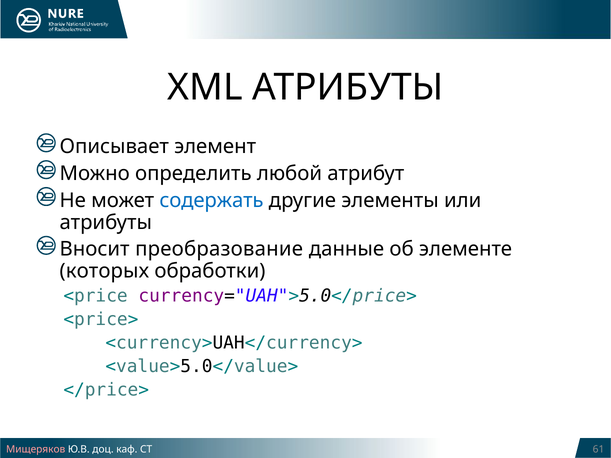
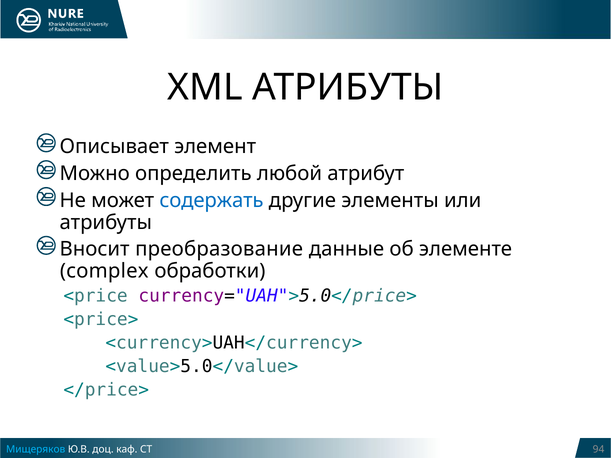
которых: которых -> complex (104, 271)
Мищеряков colour: pink -> light blue (36, 449)
61: 61 -> 94 (599, 449)
